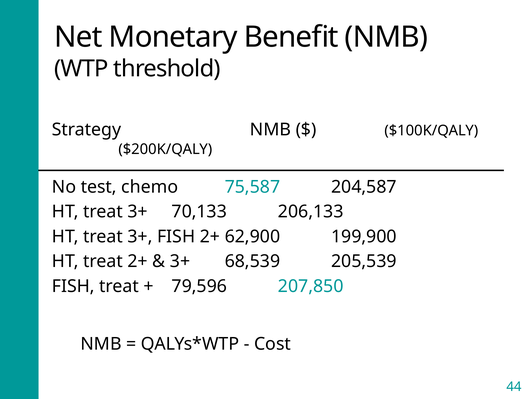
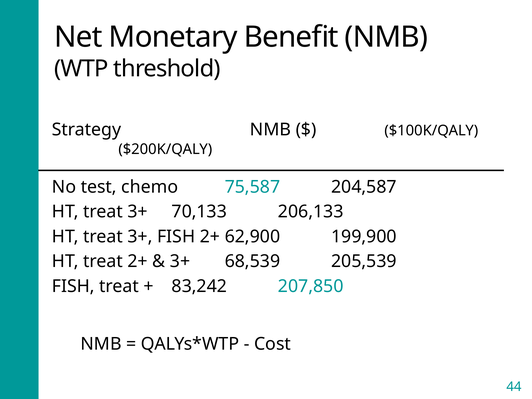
79,596: 79,596 -> 83,242 (199, 286)
